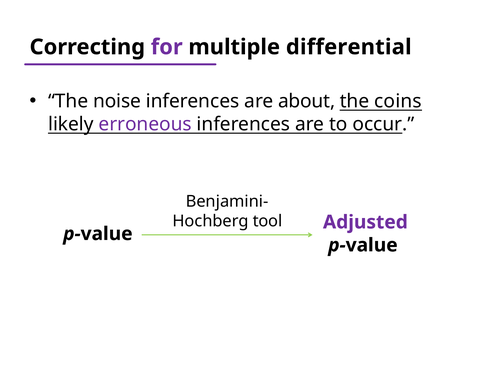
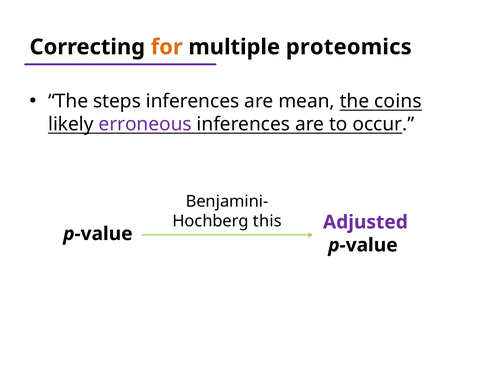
for colour: purple -> orange (167, 47)
differential: differential -> proteomics (349, 47)
noise: noise -> steps (117, 102)
about: about -> mean (307, 102)
tool: tool -> this (267, 221)
